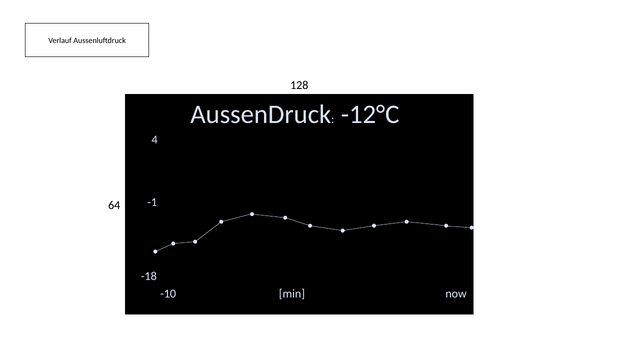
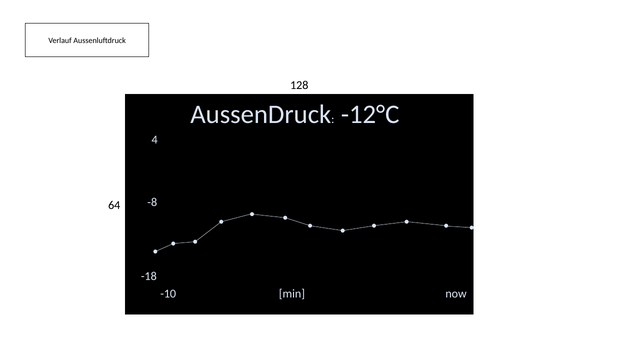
-1: -1 -> -8 (152, 203)
